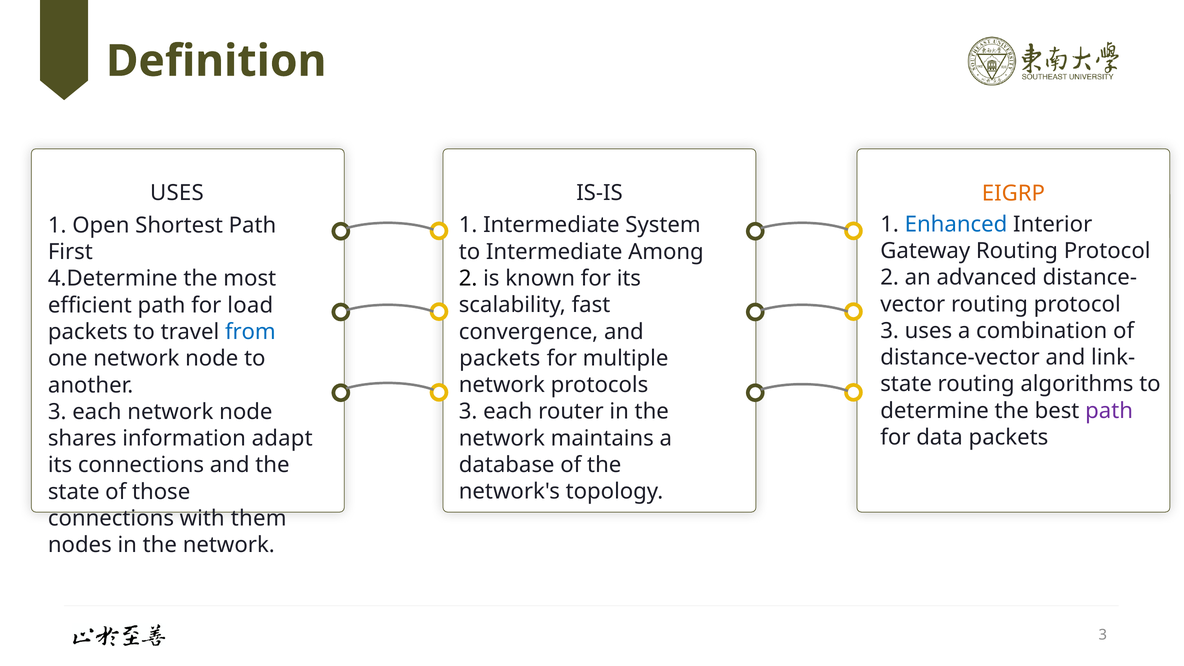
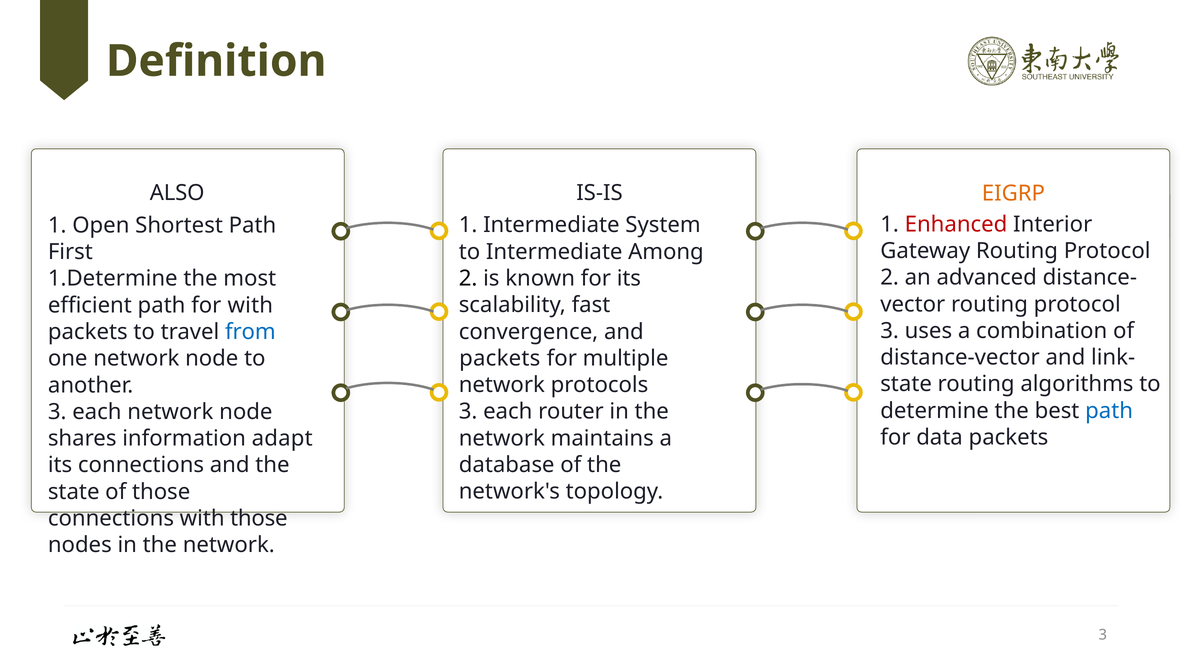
USES: USES -> ALSO (177, 193)
Enhanced colour: blue -> red (956, 224)
4.Determine: 4.Determine -> 1.Determine (113, 279)
for load: load -> with (250, 305)
path colour: purple -> blue (1109, 411)
with them: them -> those (259, 518)
